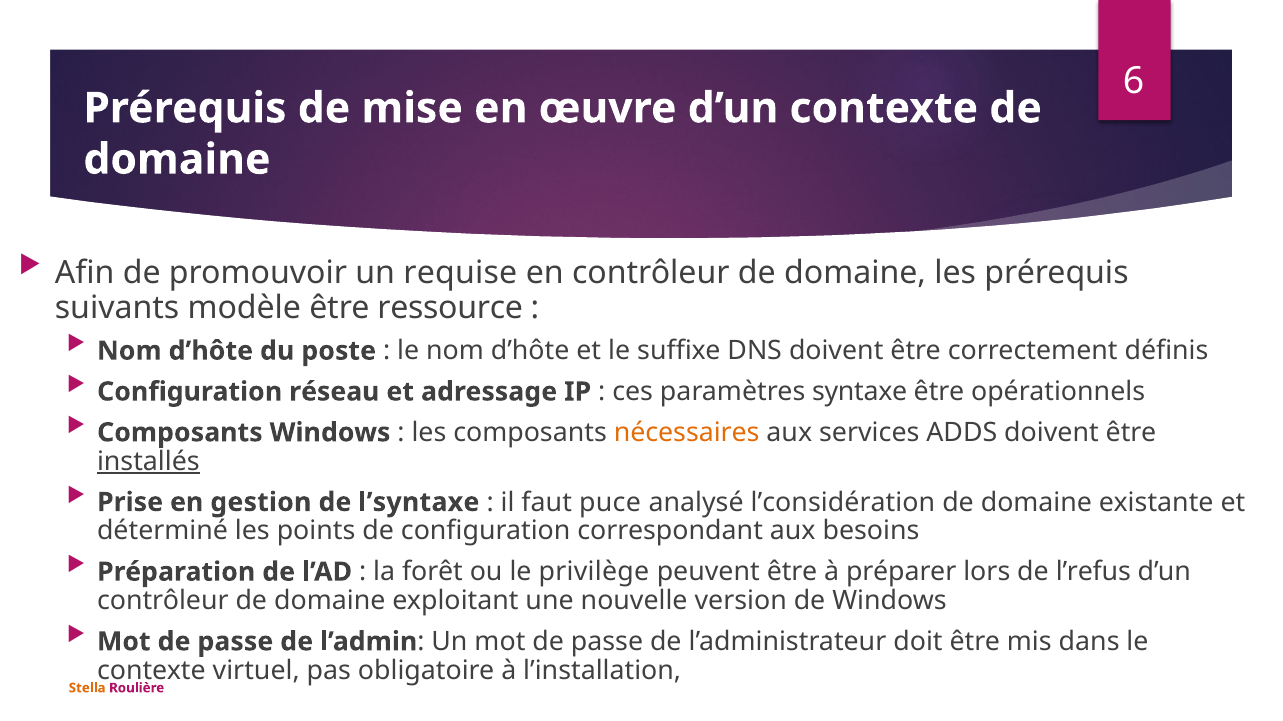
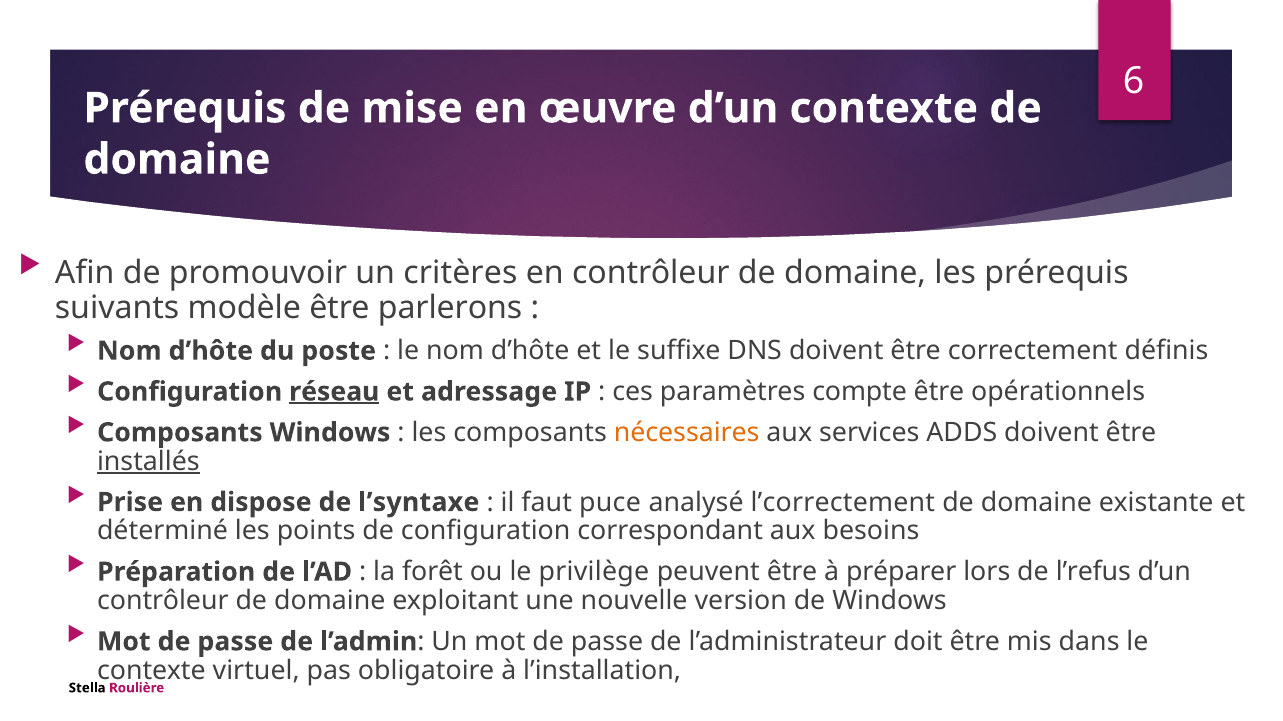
requise: requise -> critères (460, 273)
ressource: ressource -> parlerons (450, 308)
réseau underline: none -> present (334, 392)
syntaxe: syntaxe -> compte (860, 392)
gestion: gestion -> dispose (261, 503)
l’considération: l’considération -> l’correctement (843, 503)
Stella colour: orange -> black (87, 689)
